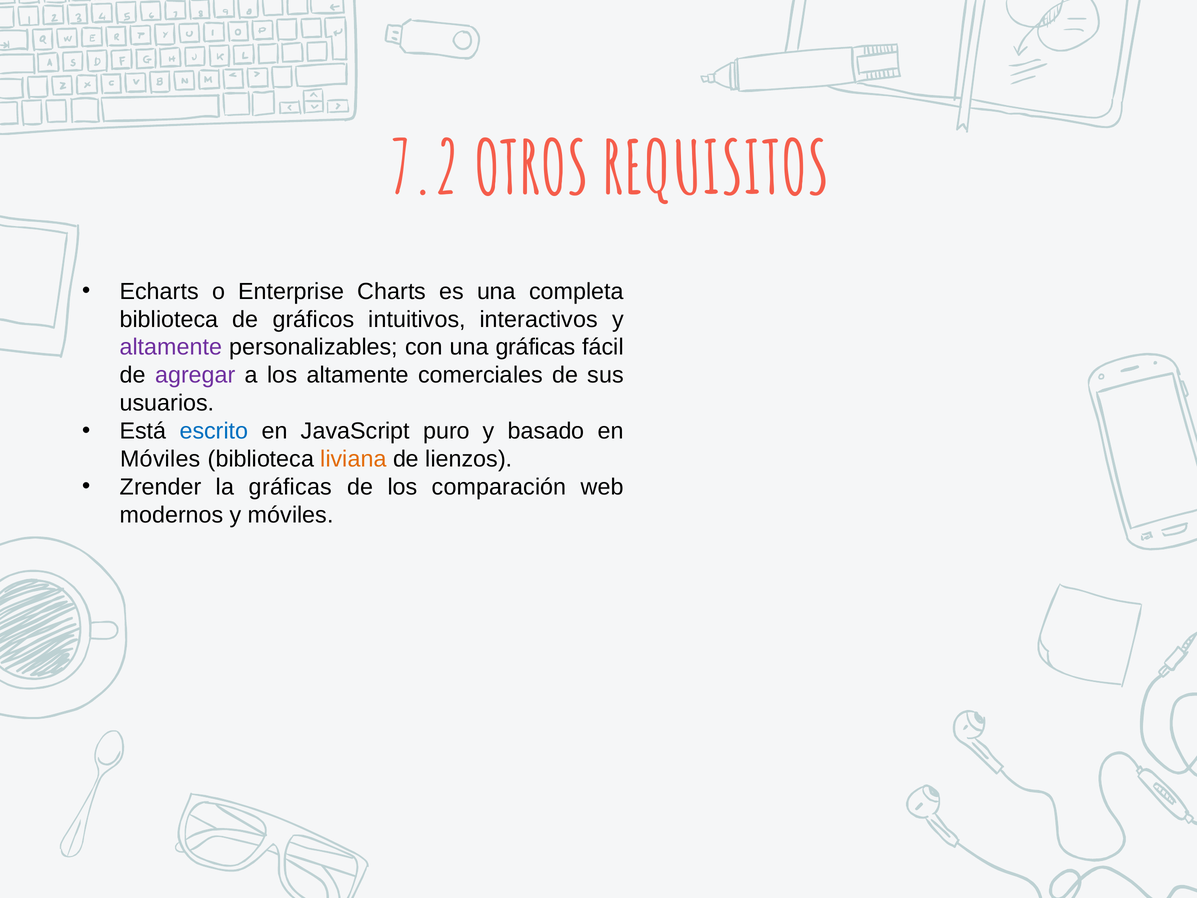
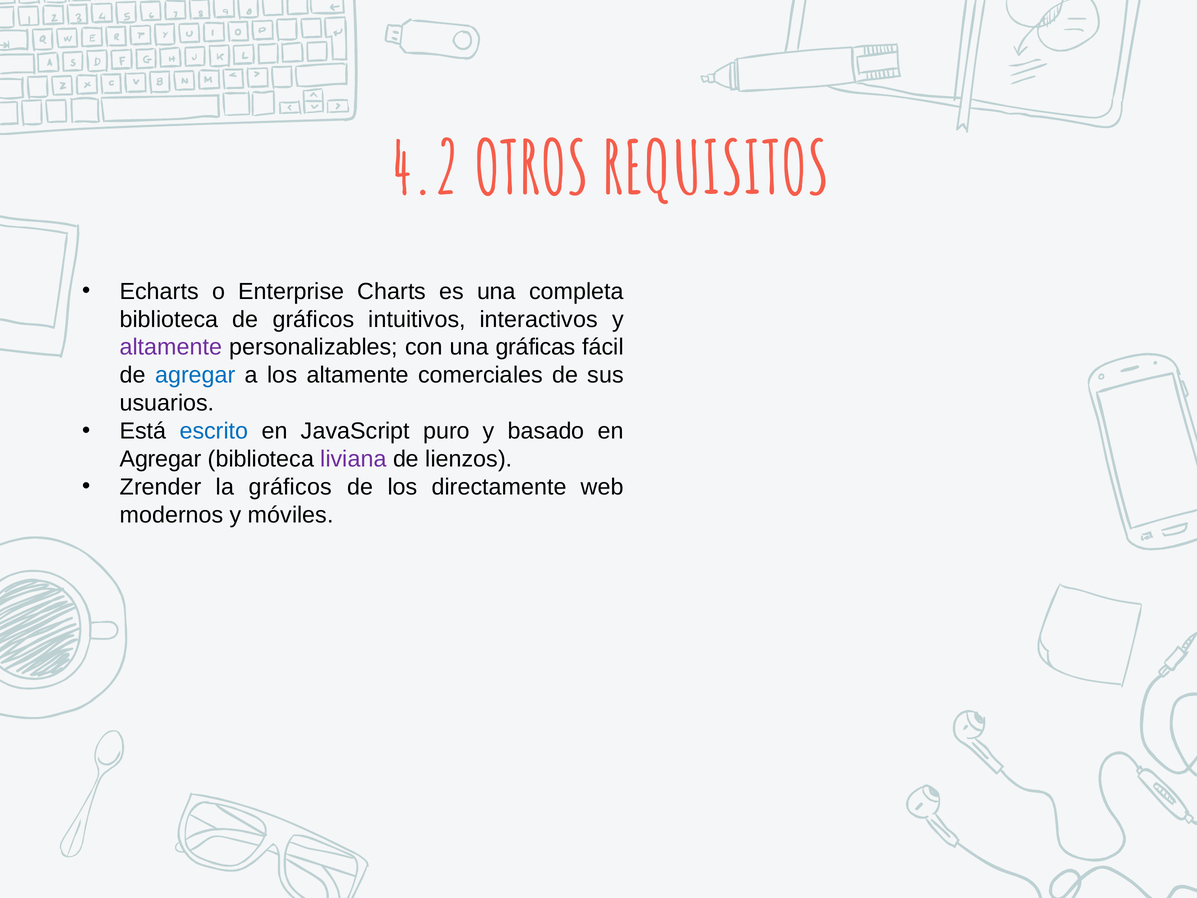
7.2: 7.2 -> 4.2 (425, 170)
agregar colour: purple -> blue (195, 375)
Móviles: Móviles -> Agregar (161, 459)
liviana colour: orange -> purple (353, 459)
la gráficas: gráficas -> gráficos (290, 487)
comparación: comparación -> directamente (499, 487)
